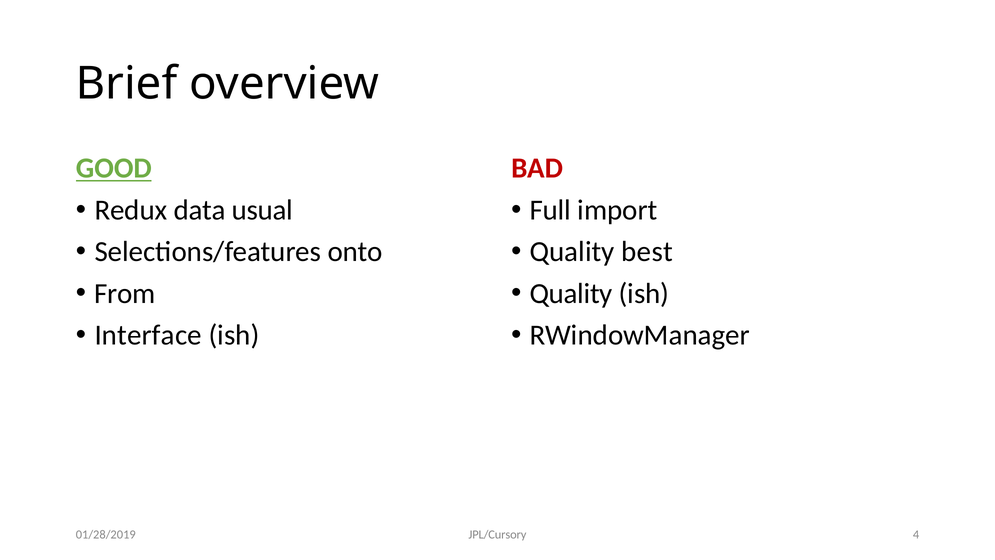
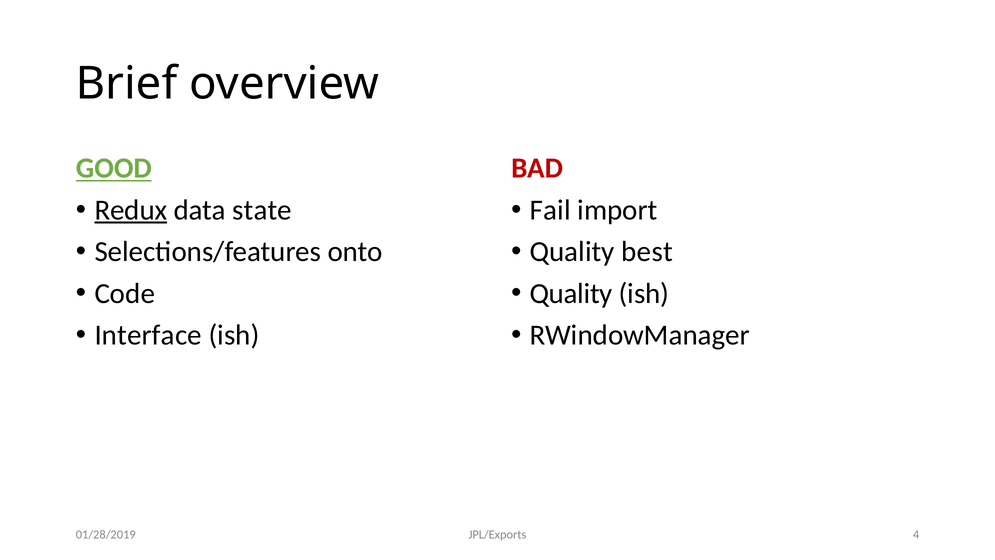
Redux underline: none -> present (131, 210)
usual: usual -> state (262, 210)
Full: Full -> Fail (550, 210)
From: From -> Code (125, 293)
JPL/Cursory: JPL/Cursory -> JPL/Exports (497, 534)
